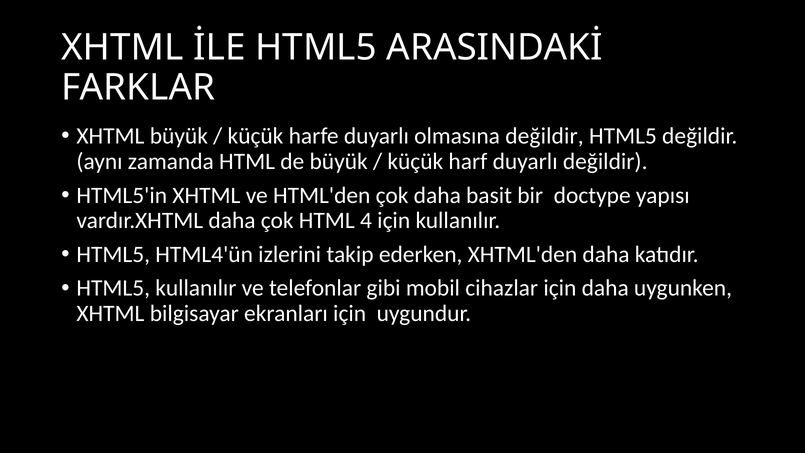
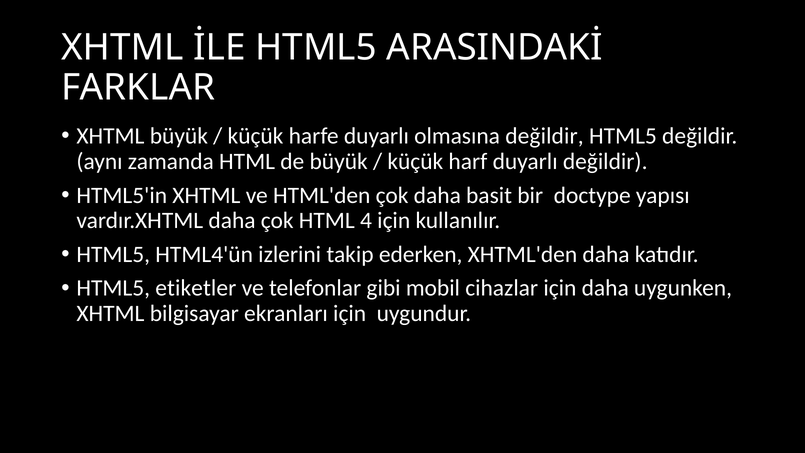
HTML5 kullanılır: kullanılır -> etiketler (196, 288)
